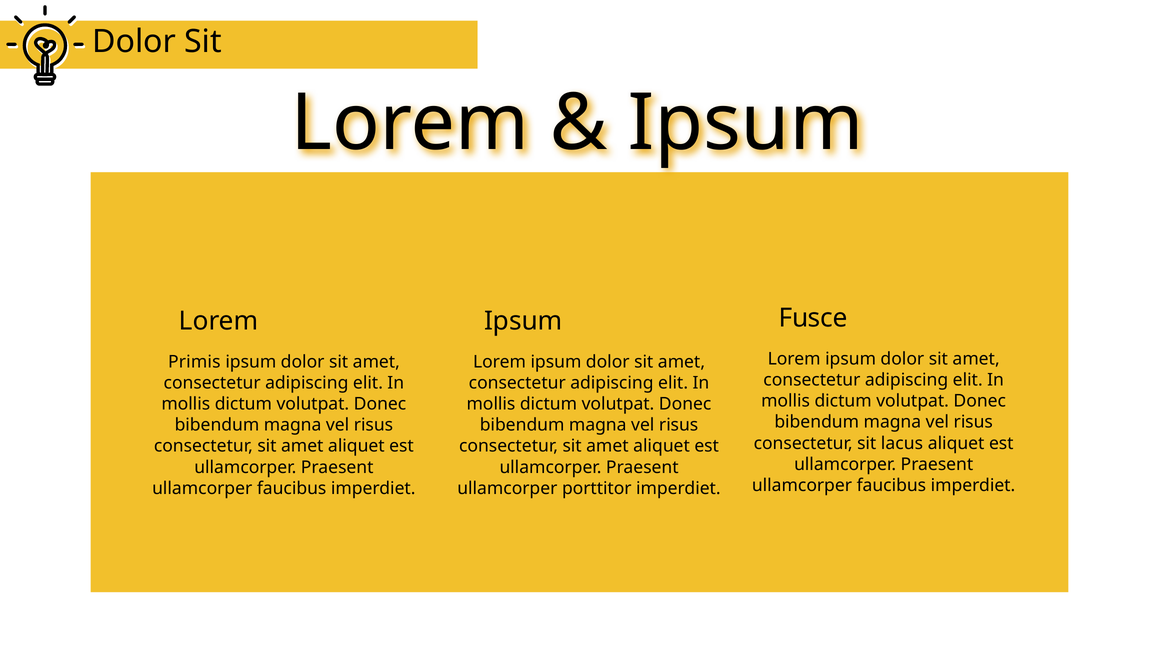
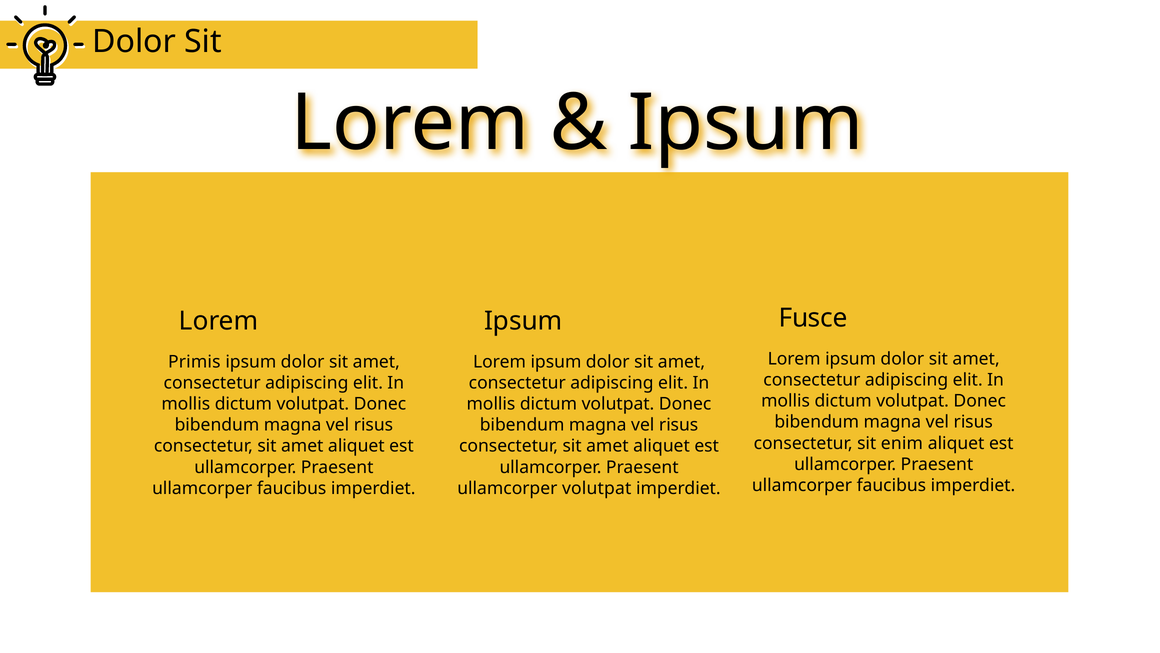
lacus: lacus -> enim (902, 443)
ullamcorper porttitor: porttitor -> volutpat (597, 488)
